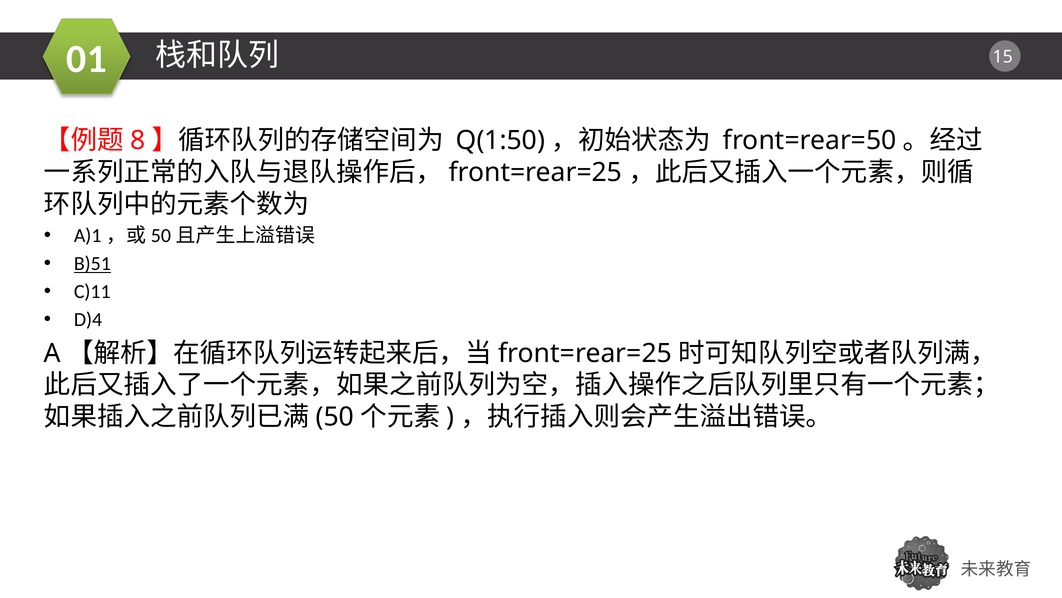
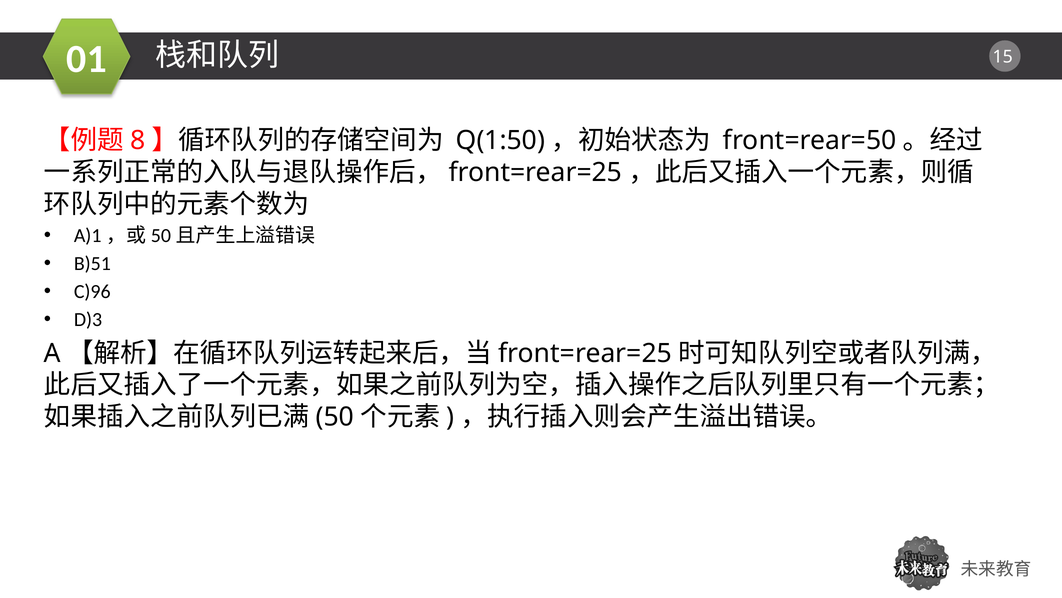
B)51 underline: present -> none (92, 264)
C)11: C)11 -> C)96 (92, 291)
D)4: D)4 -> D)3 (88, 319)
